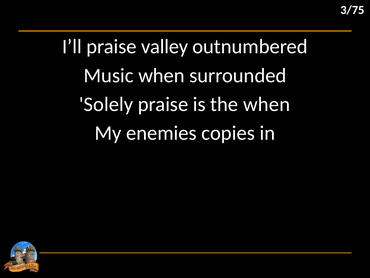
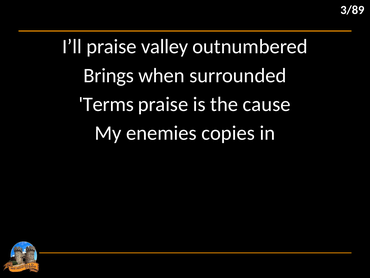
3/75: 3/75 -> 3/89 (352, 10)
Music: Music -> Brings (109, 75)
Solely: Solely -> Terms (106, 104)
the when: when -> cause (267, 104)
